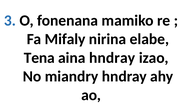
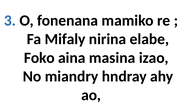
Tena: Tena -> Foko (39, 58)
aina hndray: hndray -> masina (112, 58)
